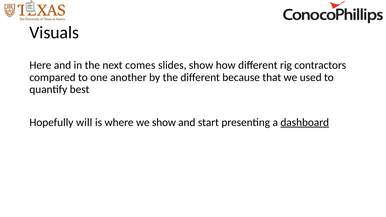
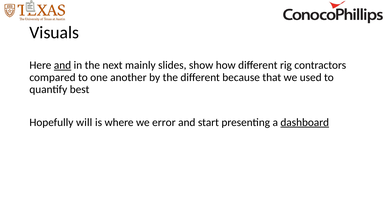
and underline: none -> present (63, 65)
comes: comes -> mainly (140, 65)
we show: show -> error (164, 122)
